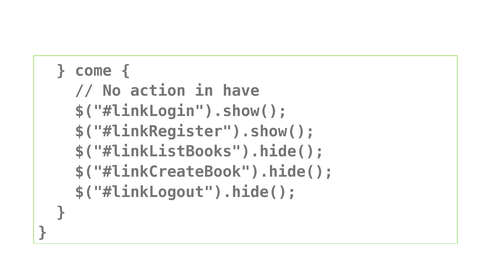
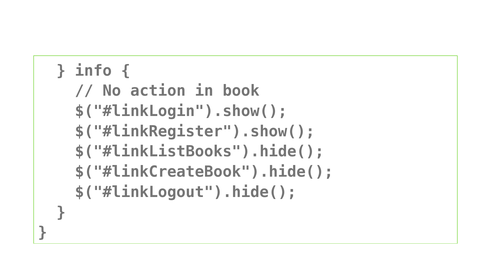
come: come -> info (93, 71)
have: have -> book (241, 91)
